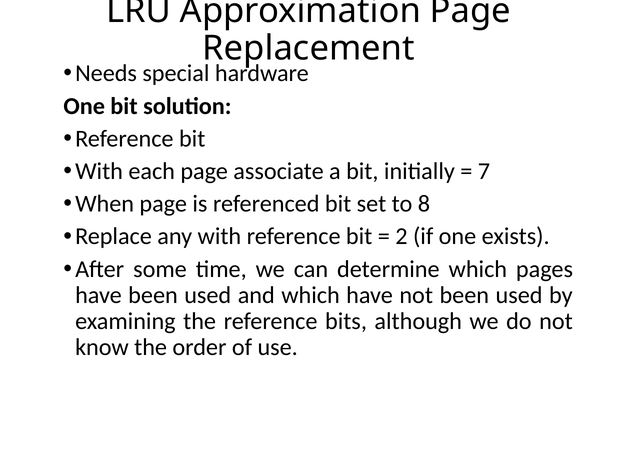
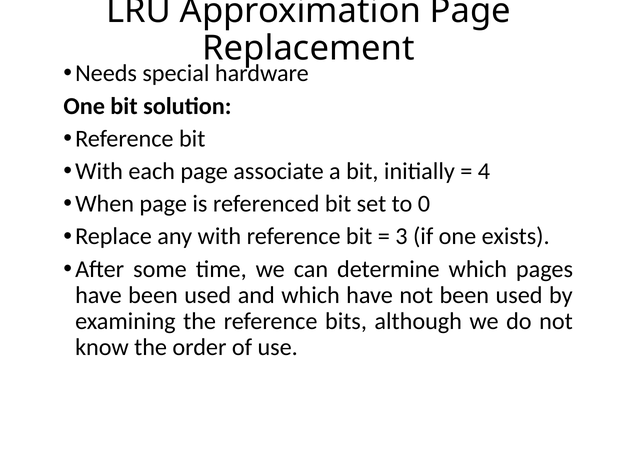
7: 7 -> 4 (484, 171)
8: 8 -> 0 (424, 204)
2: 2 -> 3 (401, 237)
